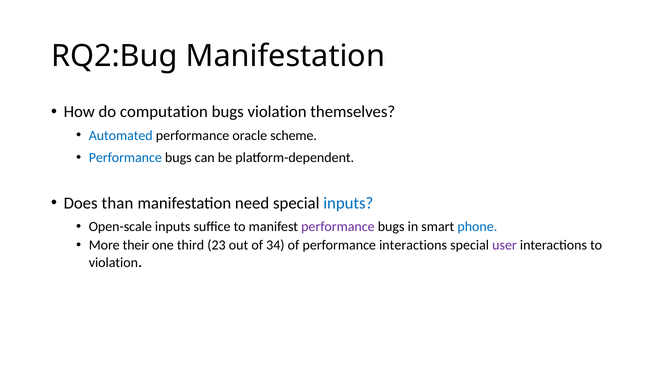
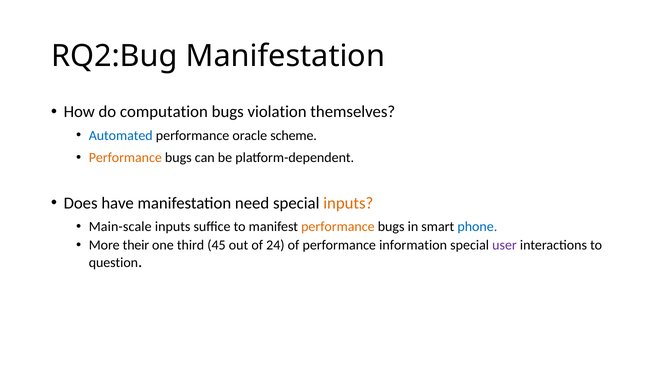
Performance colour: blue -> orange (125, 157)
than: than -> have (118, 203)
inputs colour: blue -> orange (348, 203)
Open-scale: Open-scale -> Main-scale (120, 227)
performance colour: purple -> orange (338, 227)
23: 23 -> 45 (216, 245)
34: 34 -> 24 (275, 245)
performance interactions: interactions -> information (413, 245)
violation: violation -> question (113, 263)
